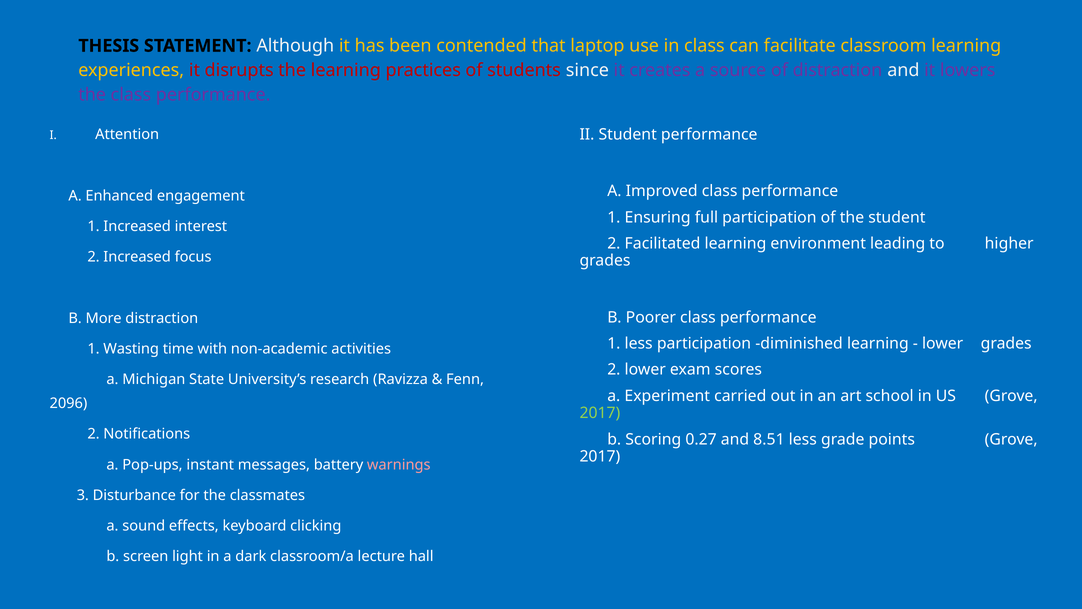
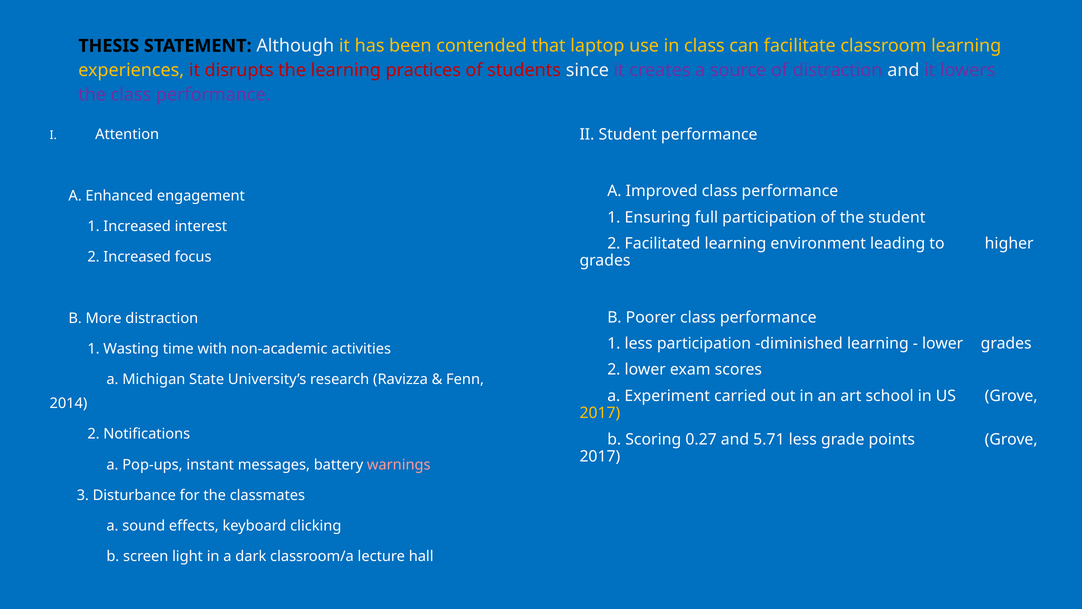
2096: 2096 -> 2014 (68, 403)
2017 colour: light green -> yellow (600, 413)
8.51: 8.51 -> 5.71 (769, 439)
